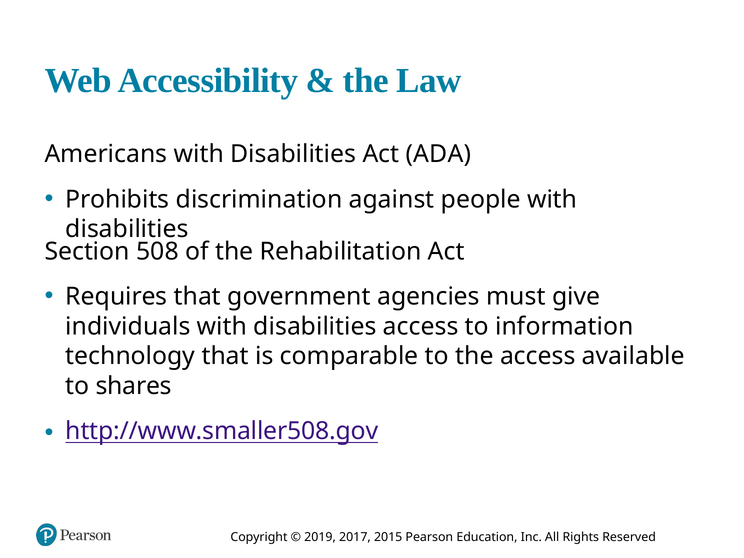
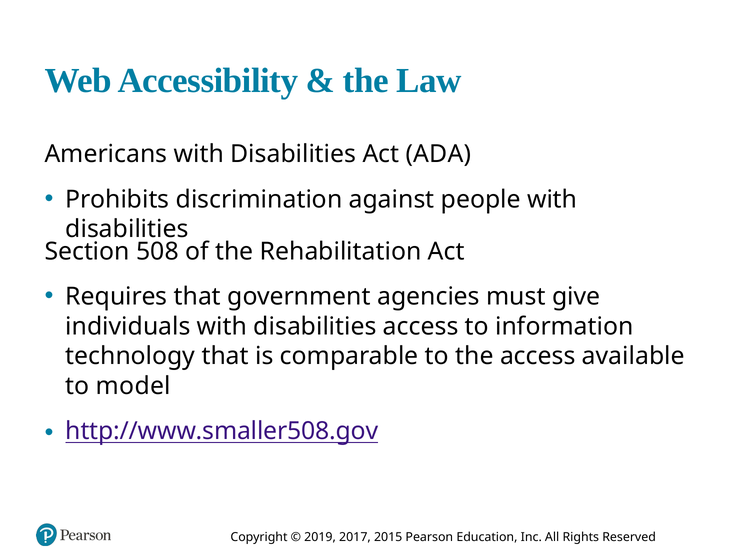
shares: shares -> model (133, 386)
